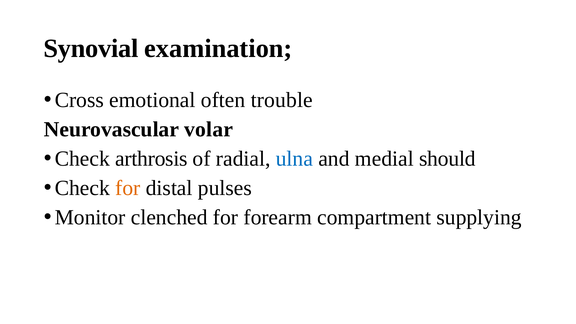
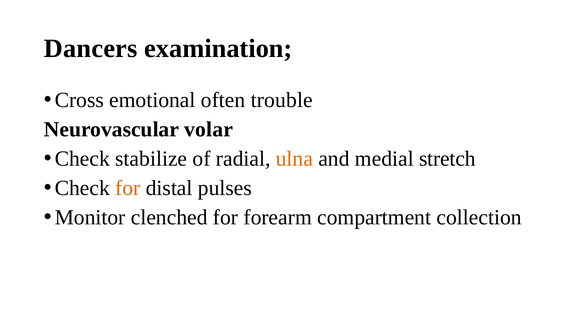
Synovial: Synovial -> Dancers (91, 48)
arthrosis: arthrosis -> stabilize (151, 159)
ulna colour: blue -> orange (294, 159)
should: should -> stretch (447, 159)
supplying: supplying -> collection (479, 217)
